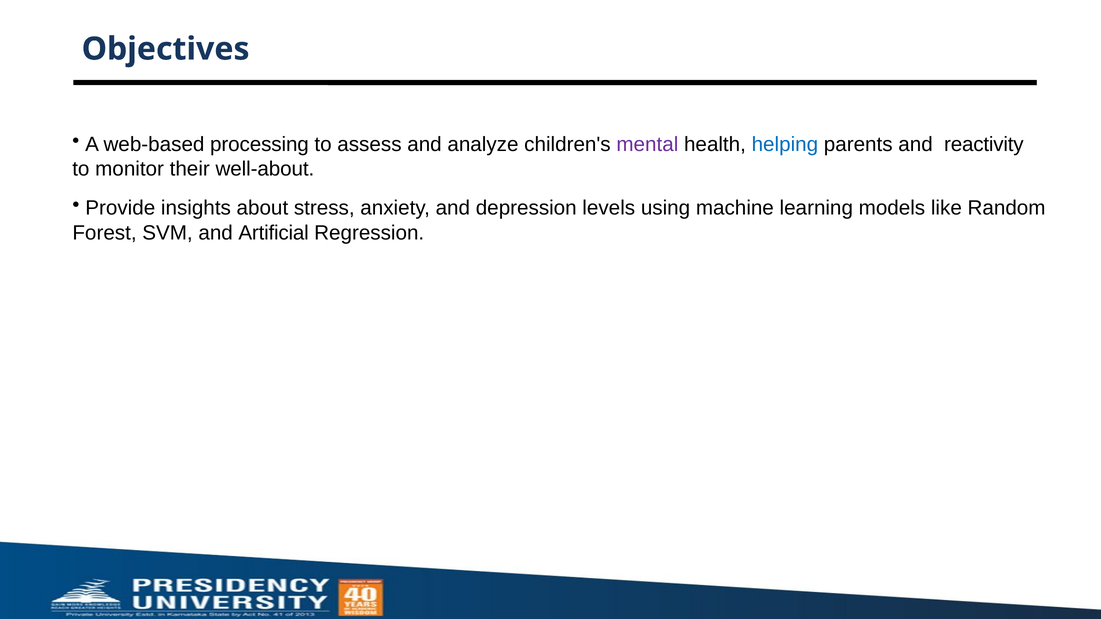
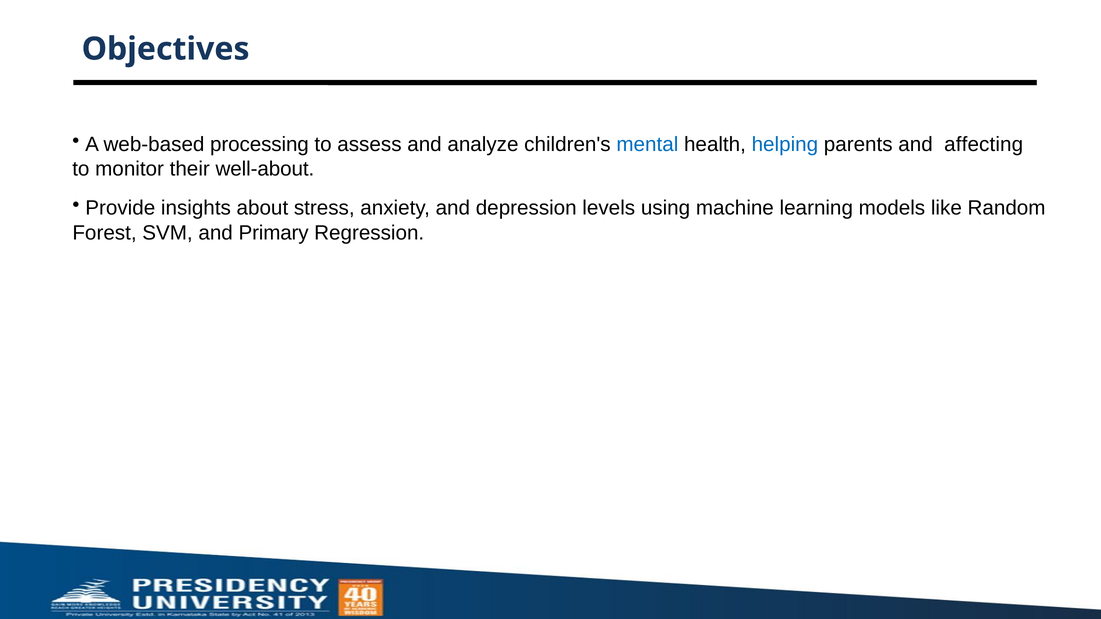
mental colour: purple -> blue (647, 144)
reactivity: reactivity -> affecting (984, 144)
Artificial: Artificial -> Primary (274, 233)
